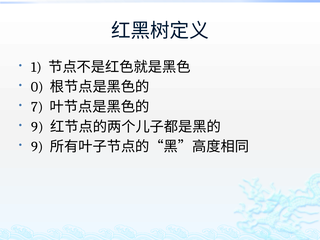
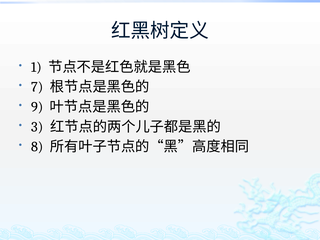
0: 0 -> 7 (37, 87)
7: 7 -> 9 (37, 107)
9: 9 -> 3 (37, 127)
9: 9 -> 8 (37, 147)
